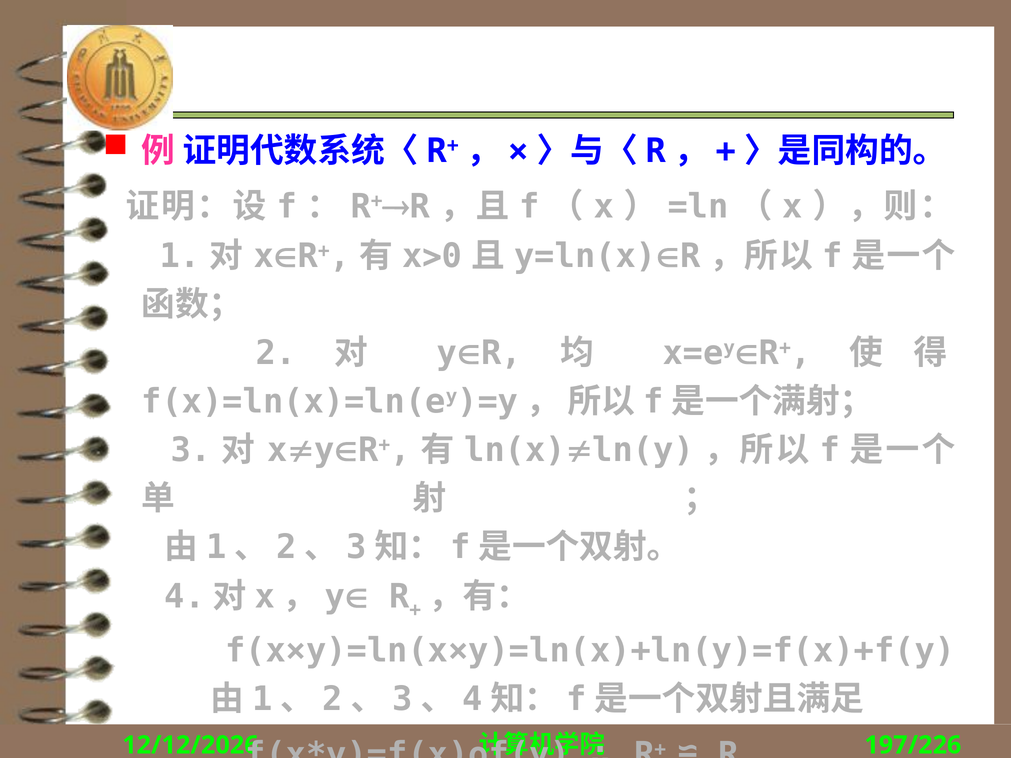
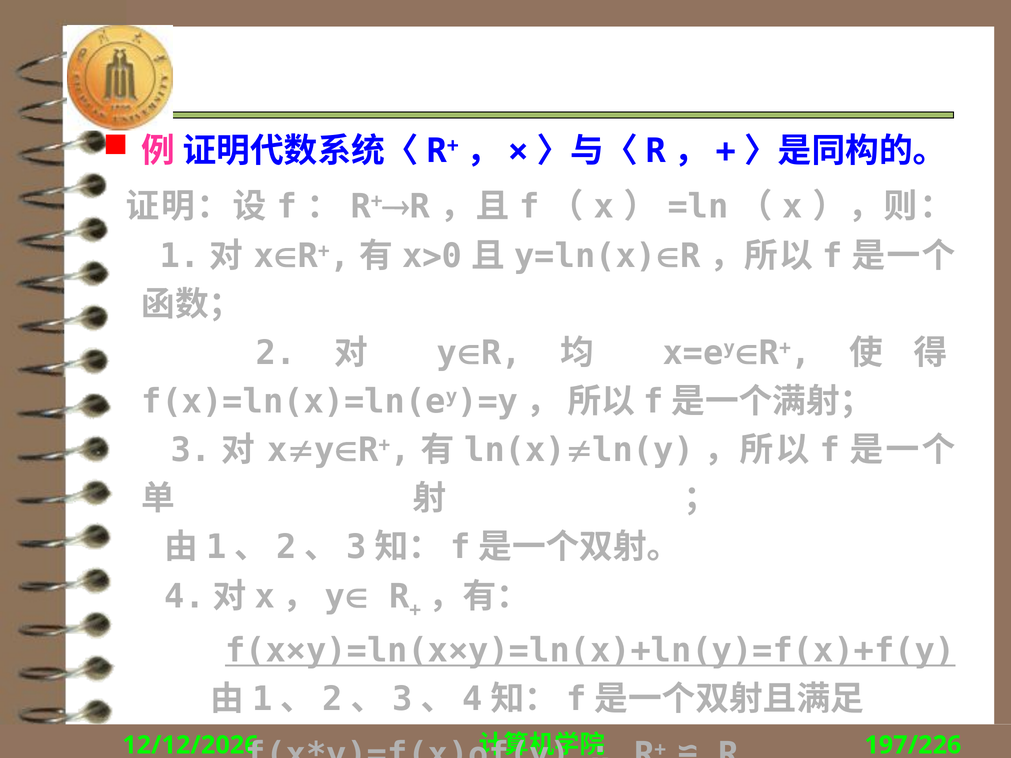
f(x×y)=ln(x×y)=ln(x)+ln(y)=f(x)+f(y underline: none -> present (590, 651)
